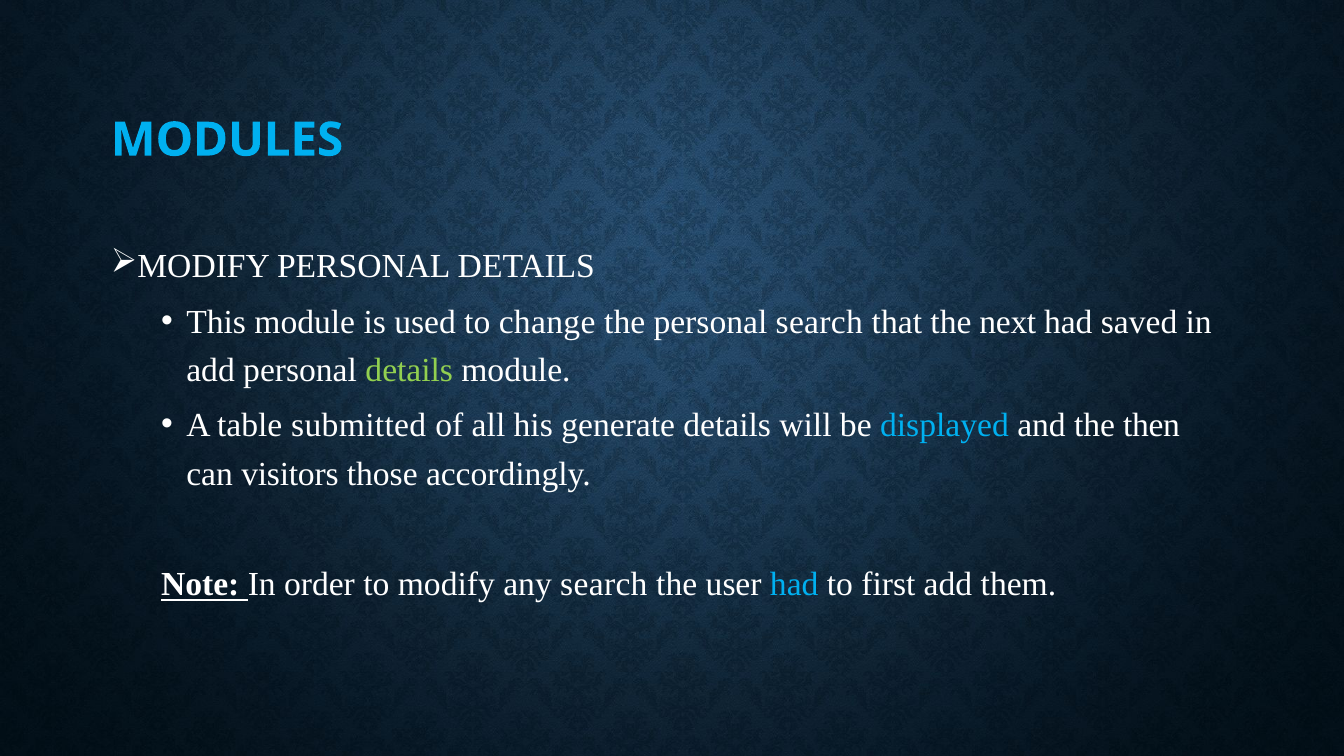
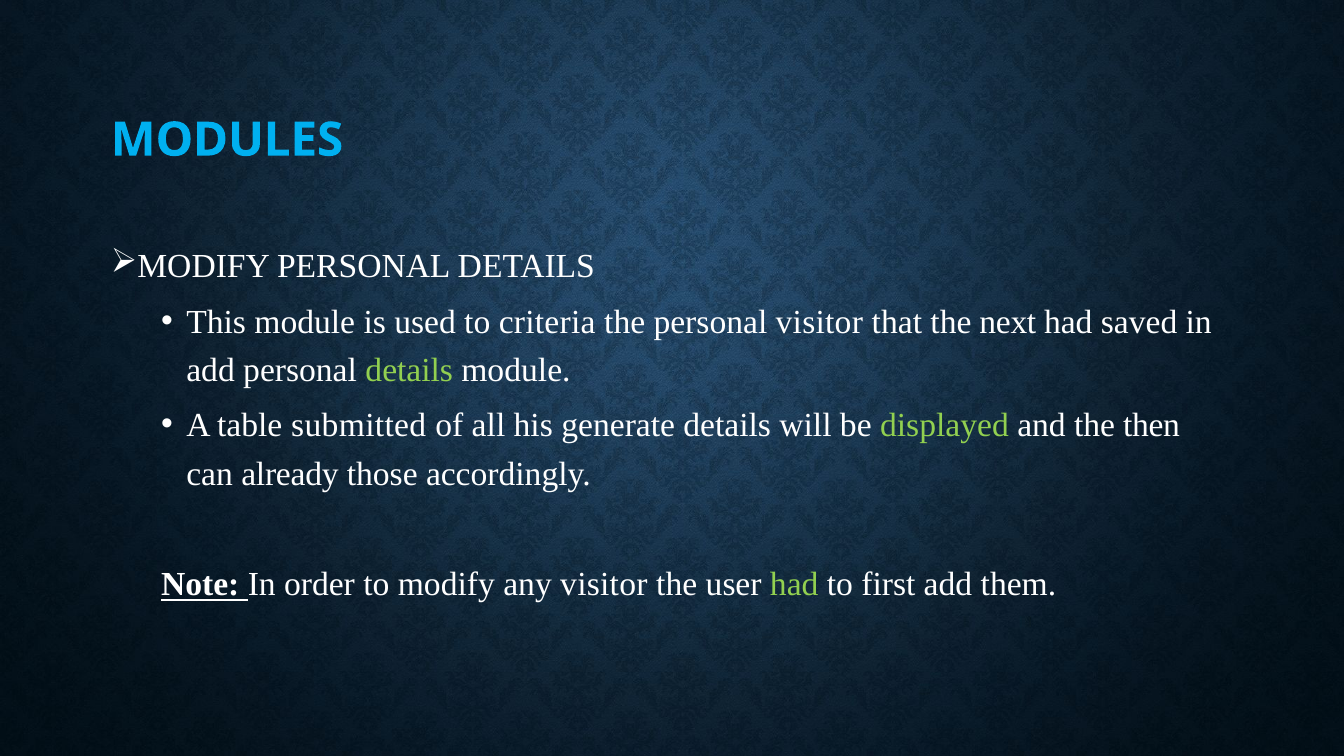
change: change -> criteria (547, 322)
personal search: search -> visitor (819, 322)
displayed colour: light blue -> light green (944, 426)
visitors: visitors -> already (290, 474)
any search: search -> visitor (604, 585)
had colour: light blue -> light green (794, 585)
